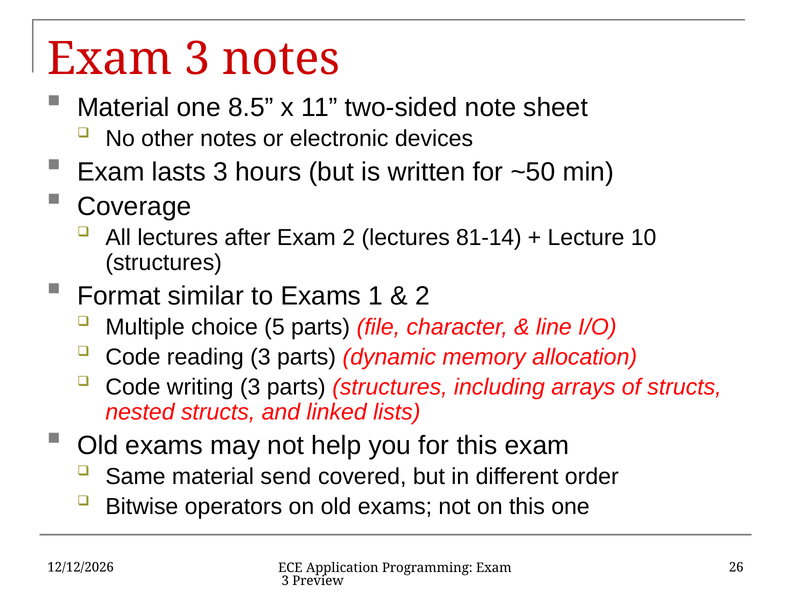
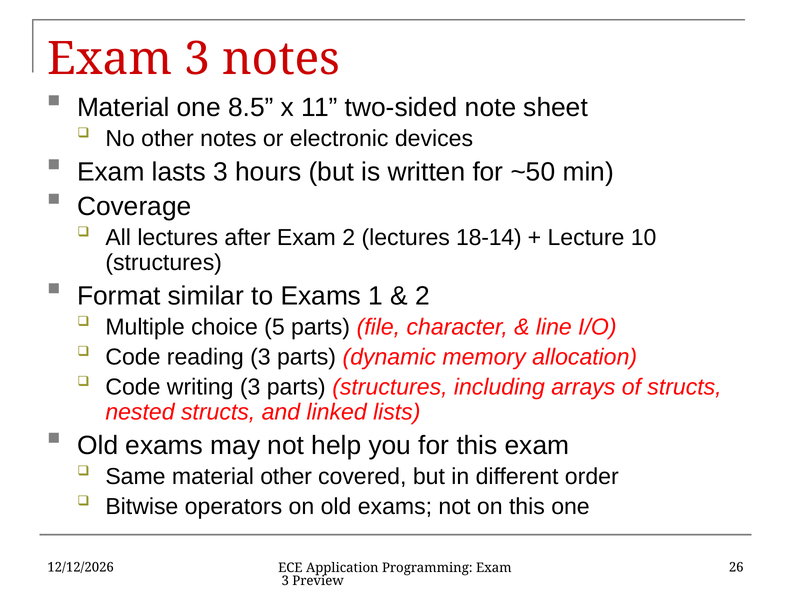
81-14: 81-14 -> 18-14 (489, 237)
material send: send -> other (286, 476)
